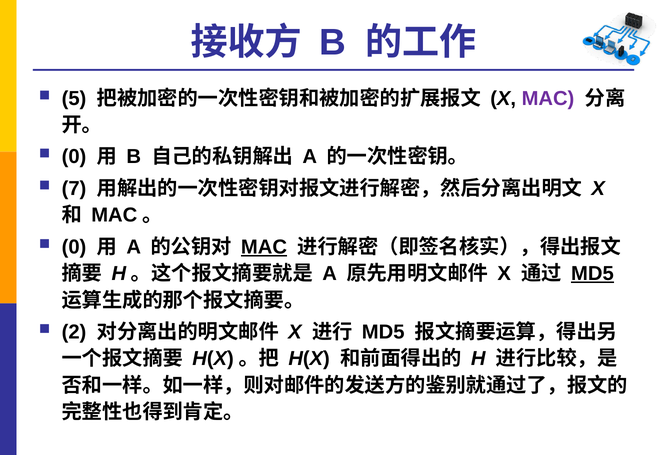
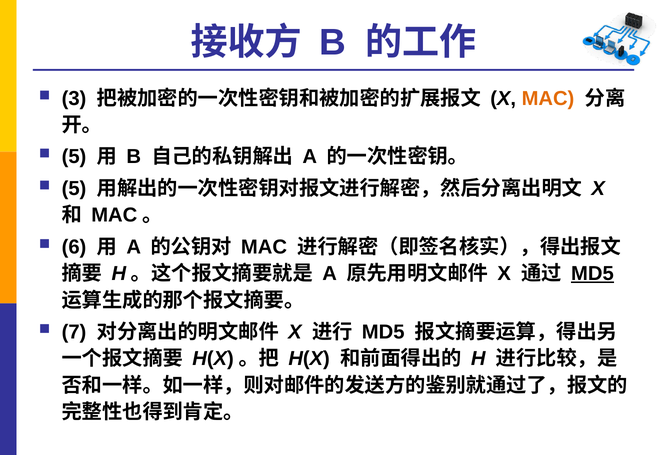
5: 5 -> 3 (74, 98)
MAC colour: purple -> orange (548, 98)
0: 0 -> 5 (74, 157)
7: 7 -> 5 (74, 188)
0: 0 -> 6 (74, 247)
MAC underline: present -> none (264, 247)
2: 2 -> 7 (74, 332)
